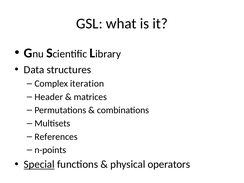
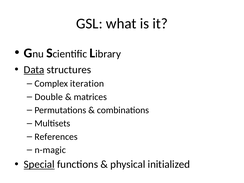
Data underline: none -> present (34, 70)
Header: Header -> Double (49, 97)
n-points: n-points -> n-magic (50, 150)
operators: operators -> initialized (169, 164)
